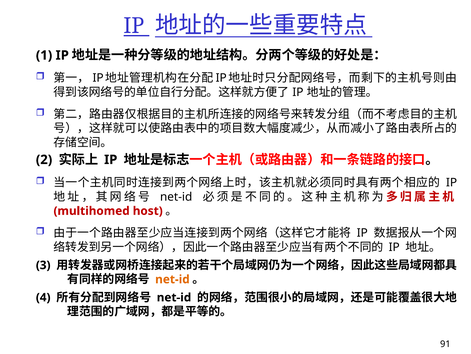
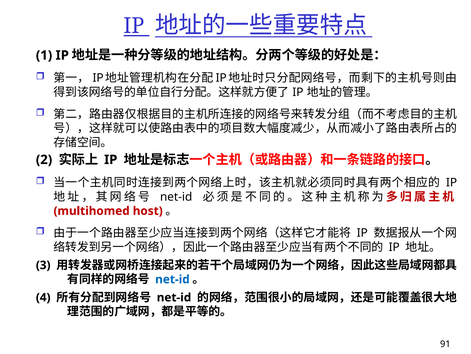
net-id colour: orange -> blue (172, 279)
